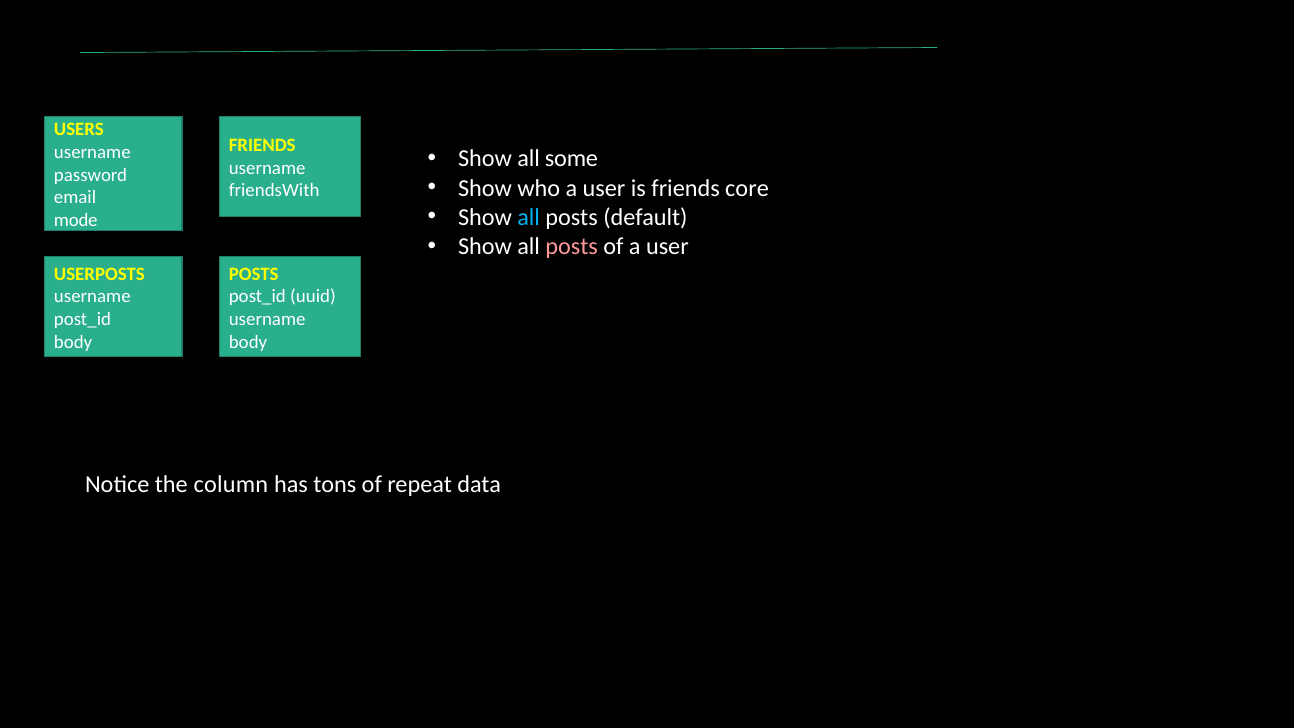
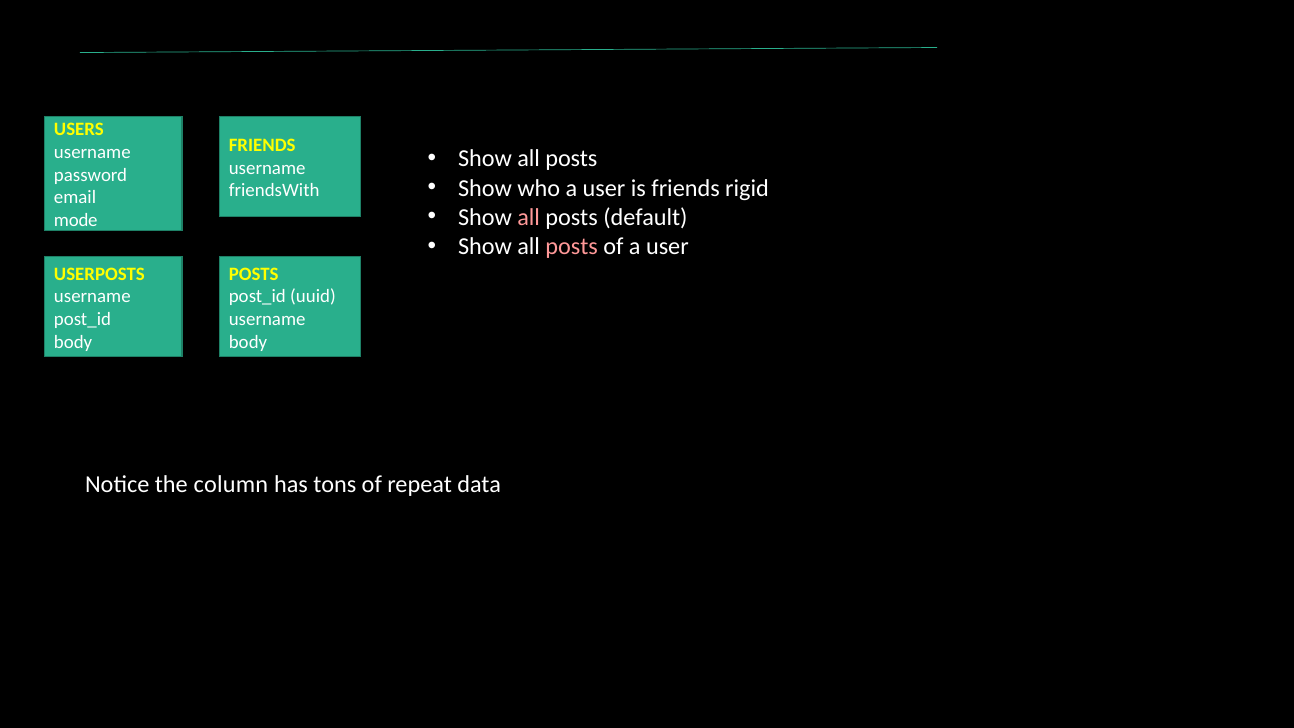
some: some -> posts (571, 159)
core: core -> rigid (747, 188)
all colour: light blue -> pink (529, 217)
